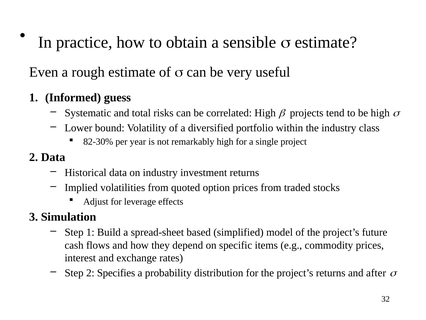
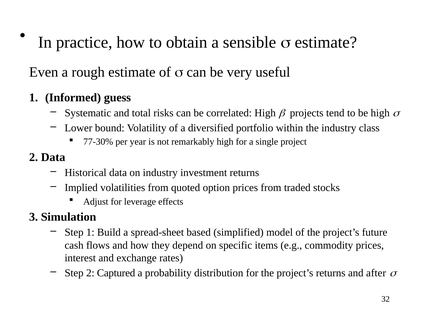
82-30%: 82-30% -> 77-30% (98, 142)
Specifies: Specifies -> Captured (116, 273)
